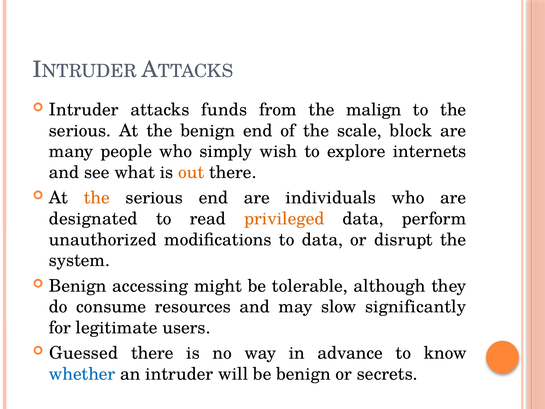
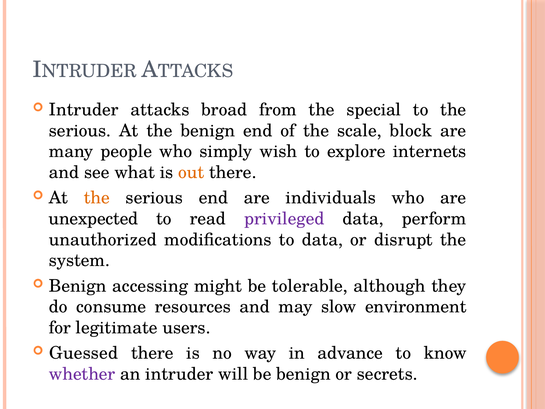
funds: funds -> broad (224, 110)
malign: malign -> special (374, 110)
designated: designated -> unexpected (93, 219)
privileged colour: orange -> purple (284, 219)
significantly: significantly -> environment (416, 307)
whether colour: blue -> purple (82, 374)
